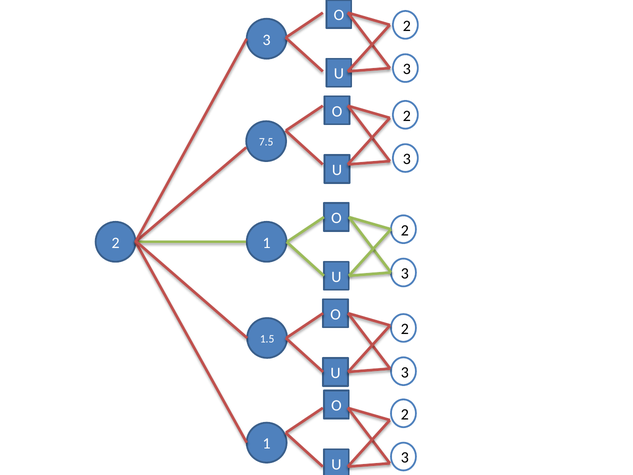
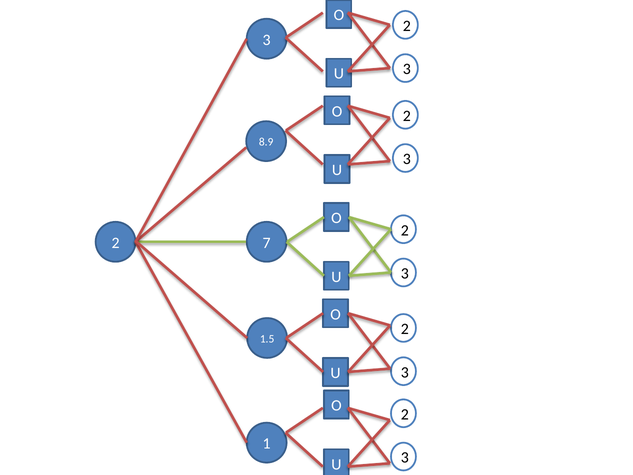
7.5: 7.5 -> 8.9 (266, 142)
2 1: 1 -> 7 (267, 243)
